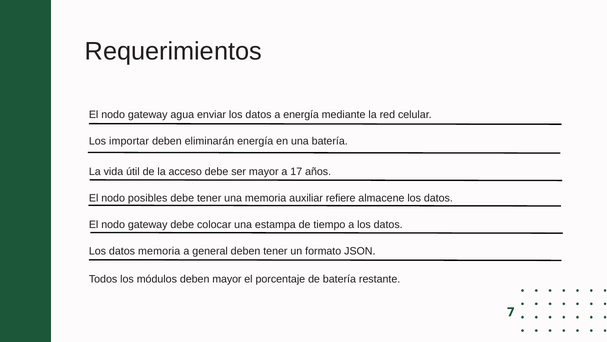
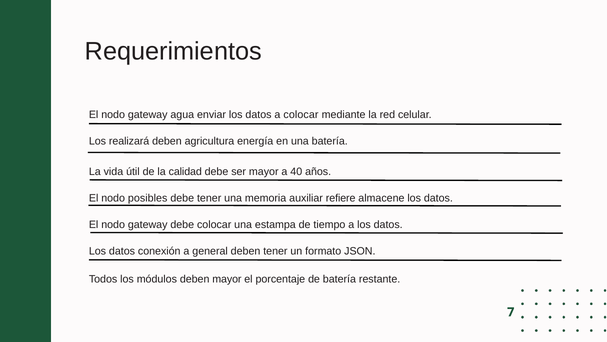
a energía: energía -> colocar (301, 115)
importar: importar -> realizará (129, 141)
eliminarán: eliminarán -> agricultura (209, 141)
acceso: acceso -> calidad (185, 171)
17: 17 -> 40 (296, 171)
datos memoria: memoria -> conexión (159, 251)
